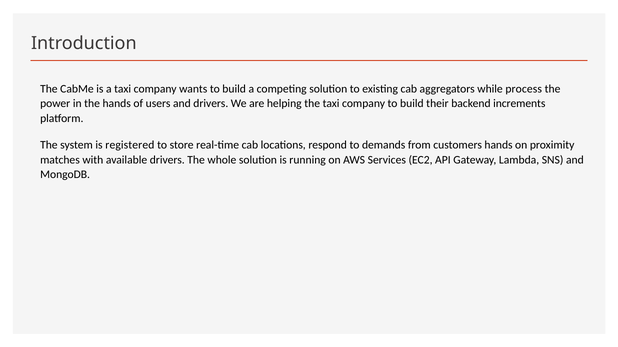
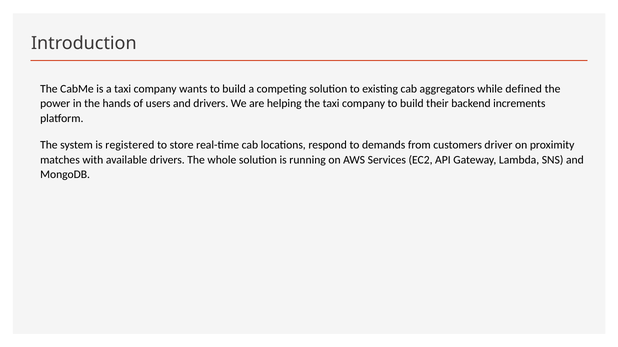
process: process -> defined (524, 89)
customers hands: hands -> driver (498, 145)
